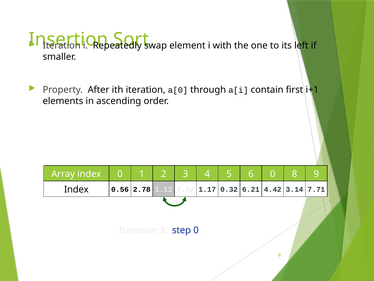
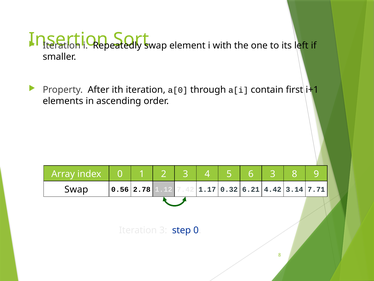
6 0: 0 -> 3 (273, 174)
Index: Index -> Swap (76, 189)
